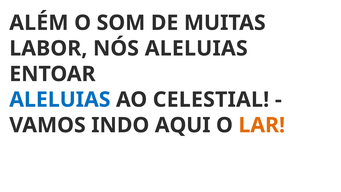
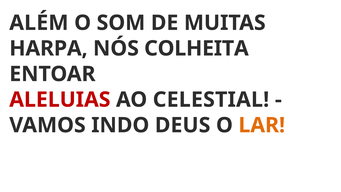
LABOR: LABOR -> HARPA (48, 48)
NÓS ALELUIAS: ALELUIAS -> COLHEITA (196, 48)
ALELUIAS colour: blue -> red (60, 100)
AQUI: AQUI -> DEUS (183, 125)
